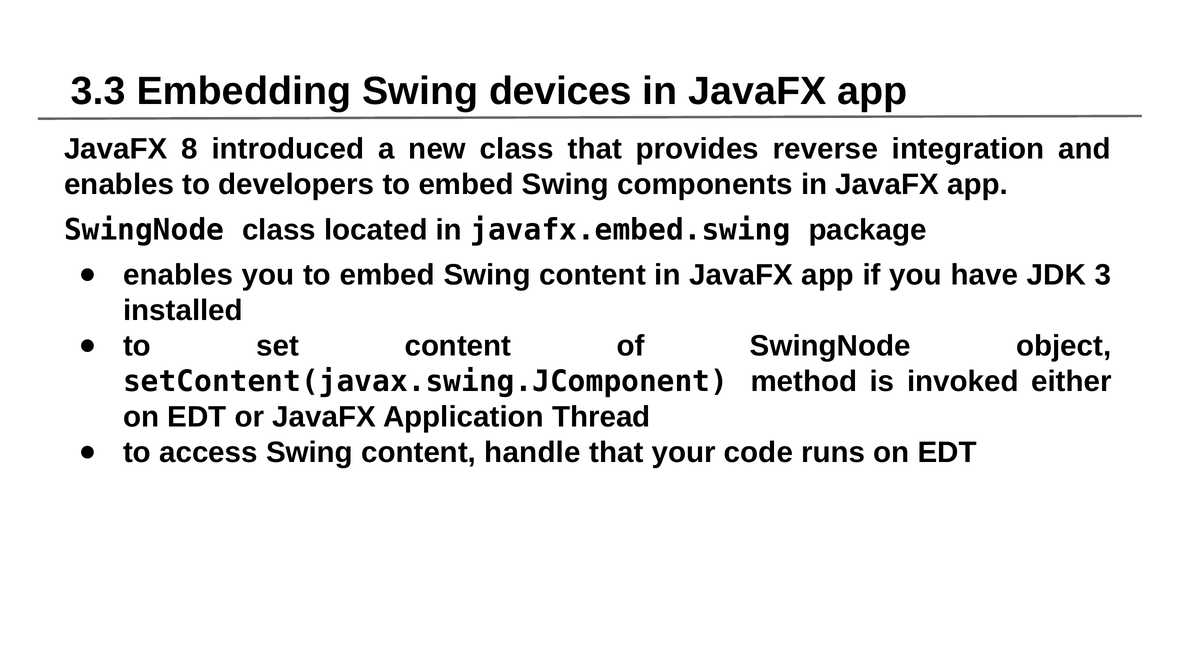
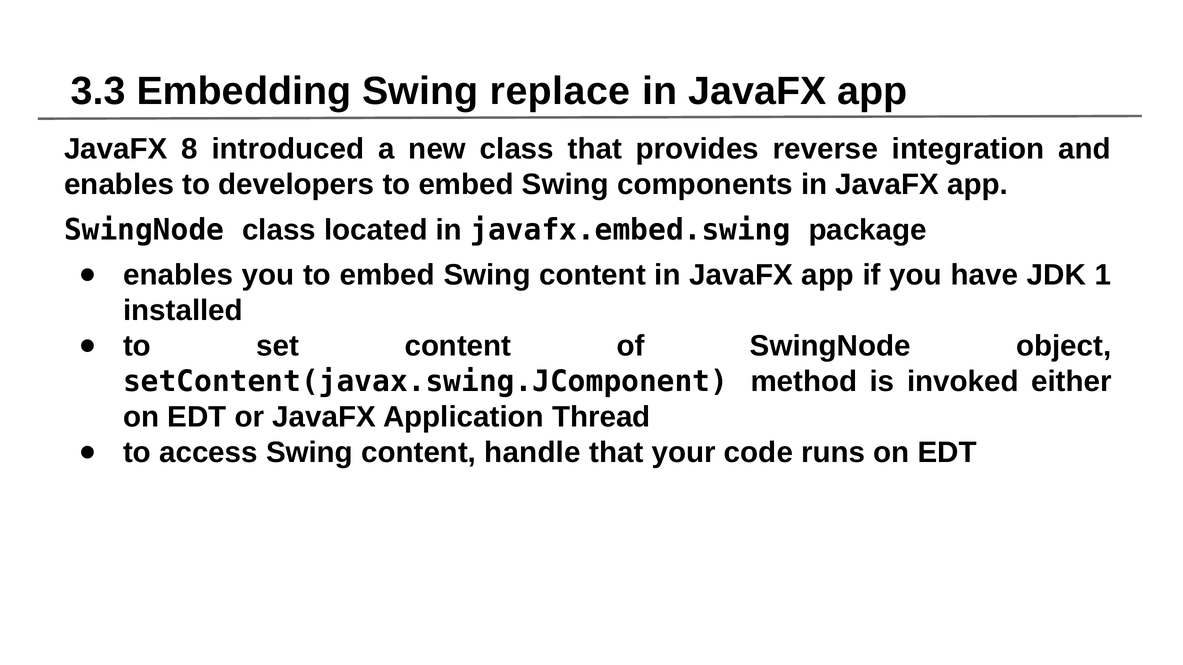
devices: devices -> replace (560, 91)
3: 3 -> 1 (1103, 275)
